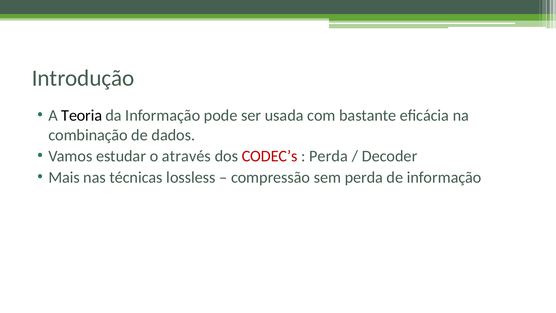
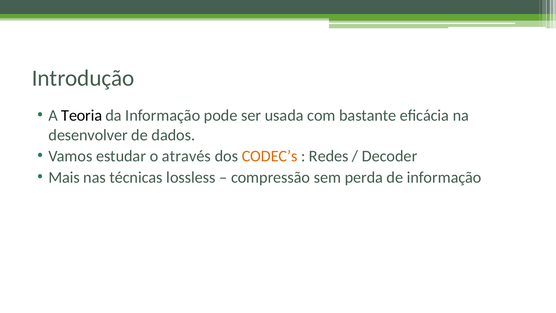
combinação: combinação -> desenvolver (88, 135)
CODEC’s colour: red -> orange (270, 156)
Perda: Perda -> Redes (329, 156)
